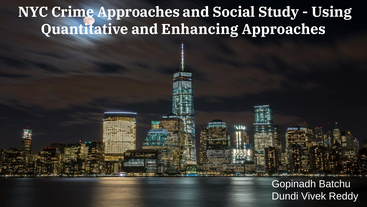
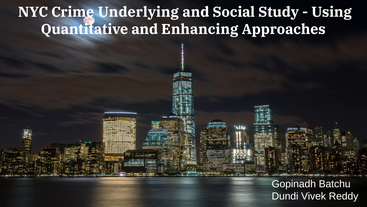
Crime Approaches: Approaches -> Underlying (138, 12)
